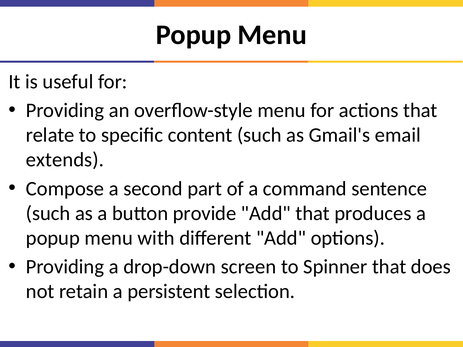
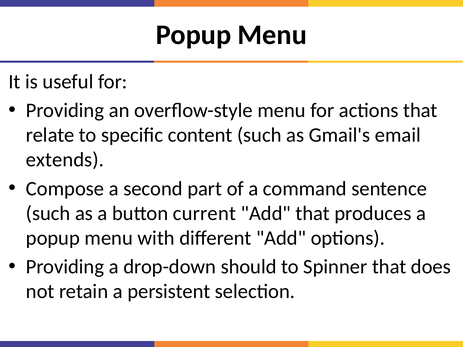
provide: provide -> current (204, 213)
screen: screen -> should (249, 267)
